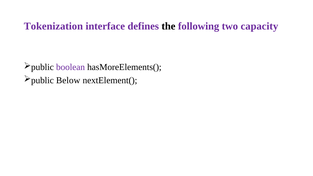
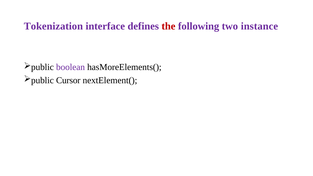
the colour: black -> red (168, 26)
capacity: capacity -> instance (259, 26)
Below: Below -> Cursor (68, 80)
